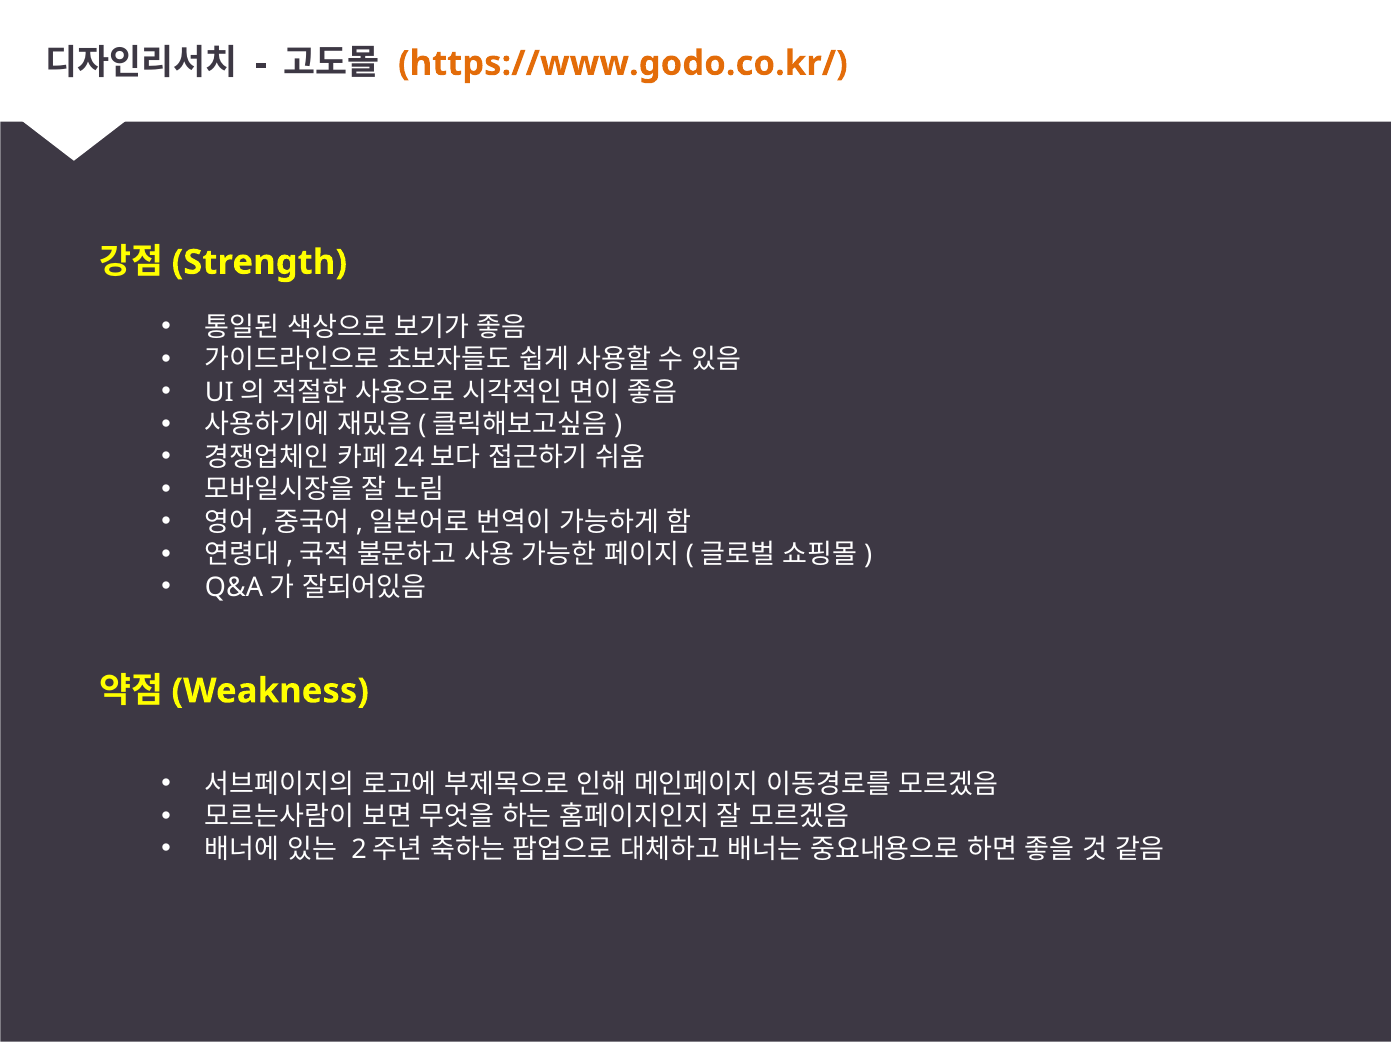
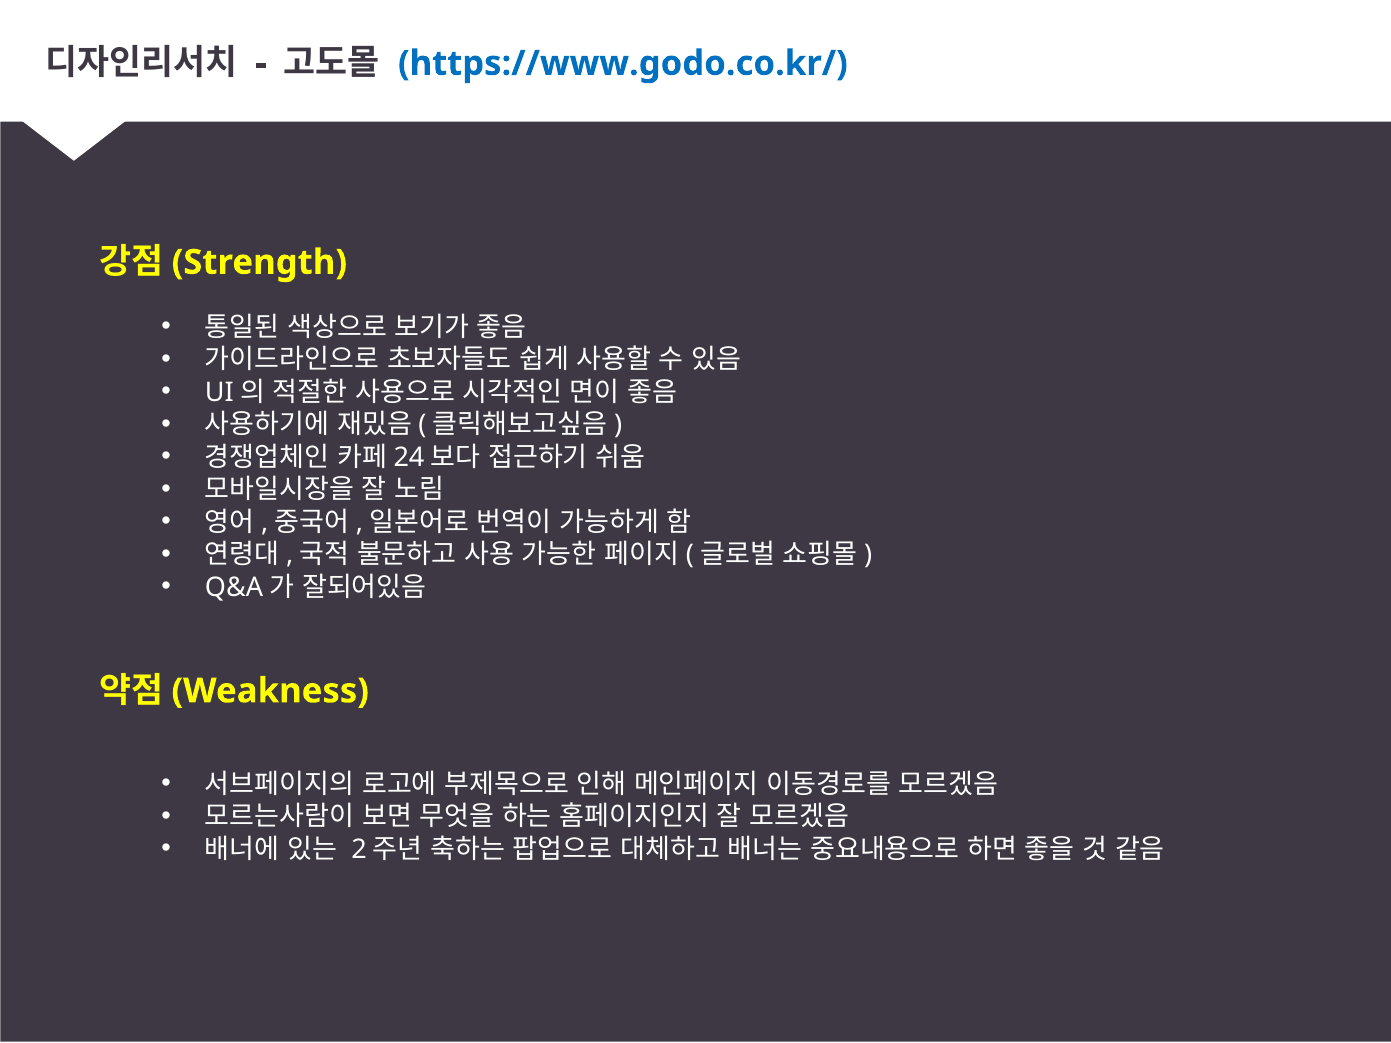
https://www.godo.co.kr/ colour: orange -> blue (623, 63)
